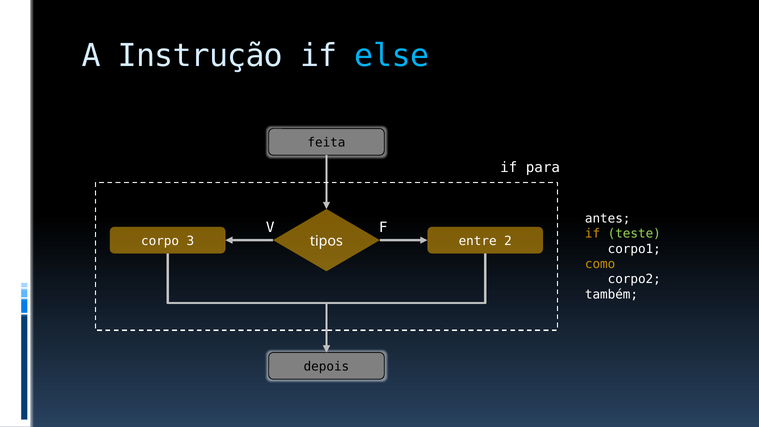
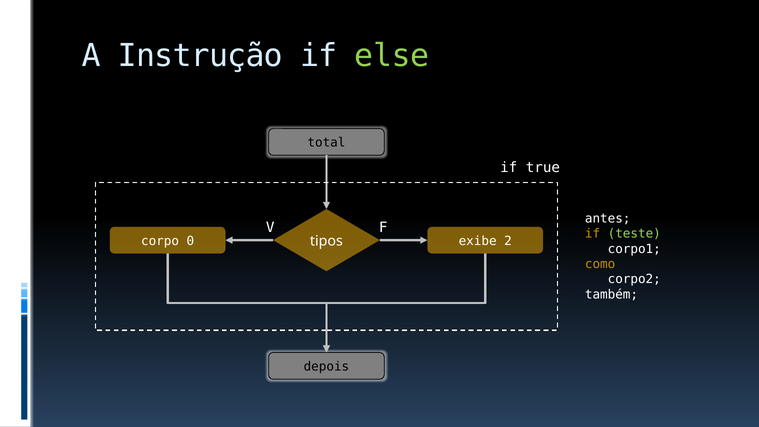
else colour: light blue -> light green (392, 56)
feita: feita -> total (326, 143)
para: para -> true (543, 168)
3: 3 -> 0 (190, 241)
entre: entre -> exibe (478, 241)
